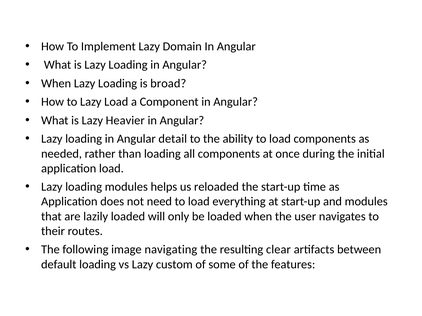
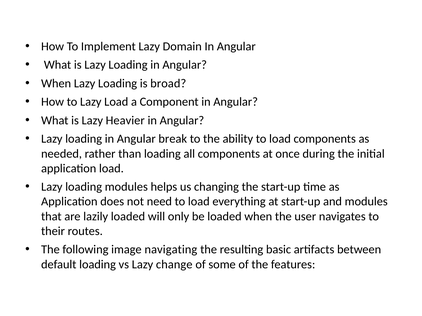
detail: detail -> break (173, 139)
reloaded: reloaded -> changing (216, 187)
clear: clear -> basic (279, 250)
custom: custom -> change (174, 265)
